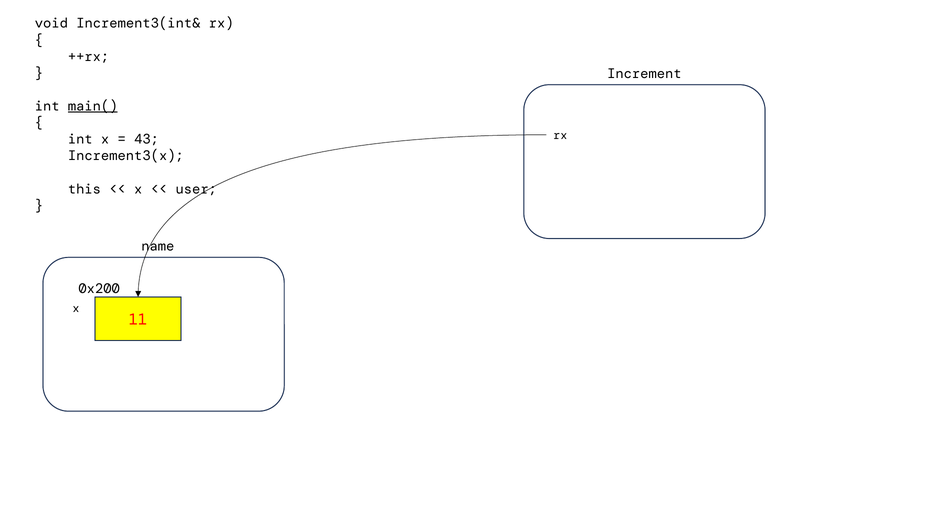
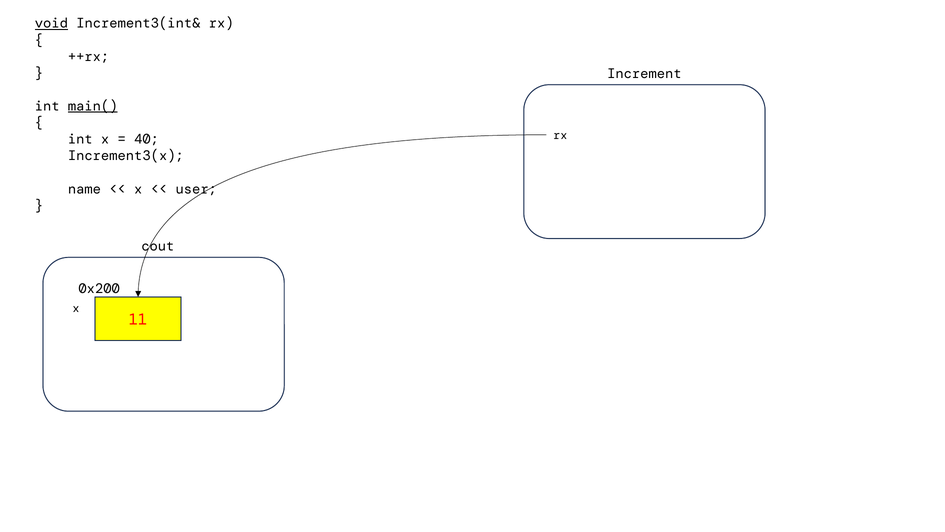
void underline: none -> present (51, 23)
43: 43 -> 40 (147, 139)
this: this -> name (84, 189)
name: name -> cout (158, 246)
